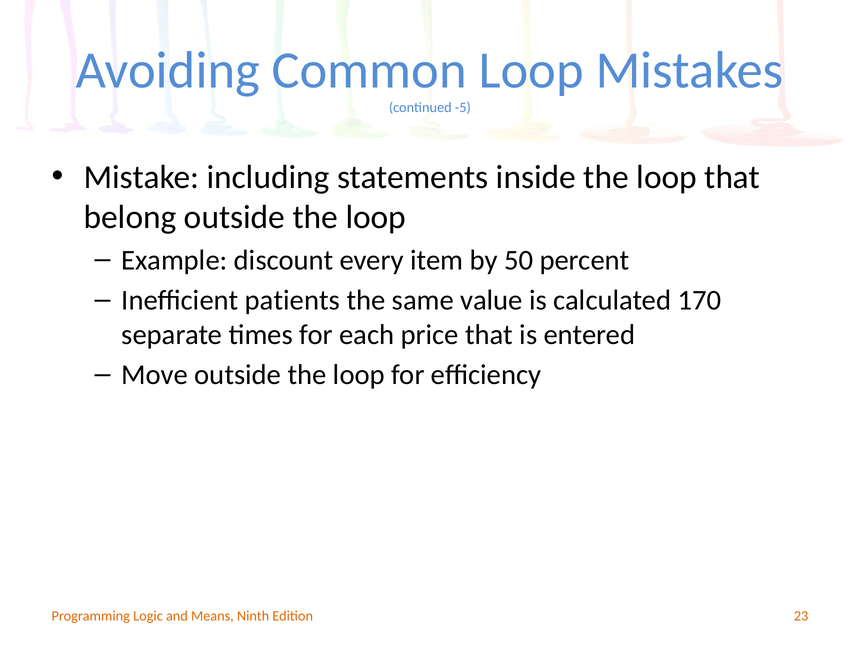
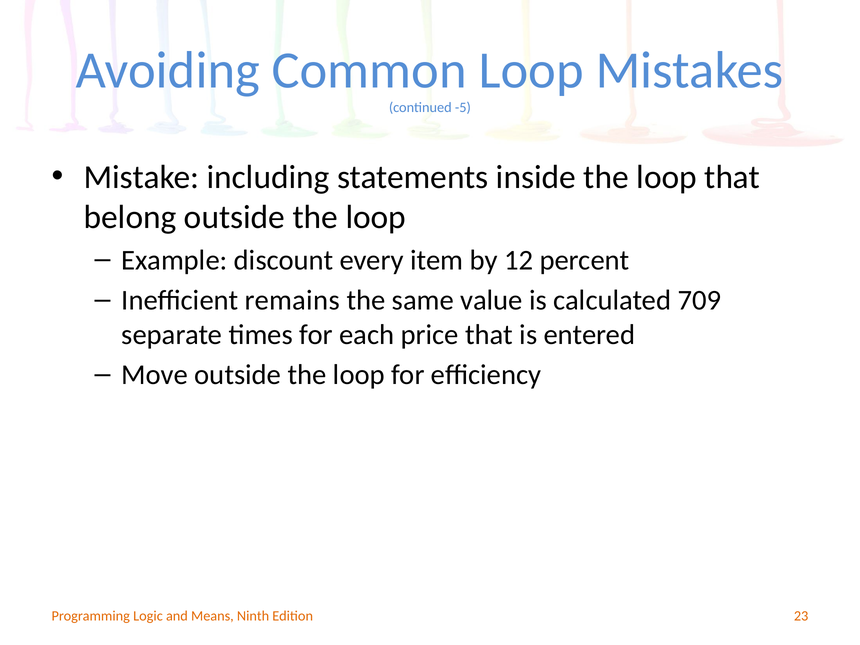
50: 50 -> 12 (519, 260)
patients: patients -> remains (292, 300)
170: 170 -> 709 (700, 300)
